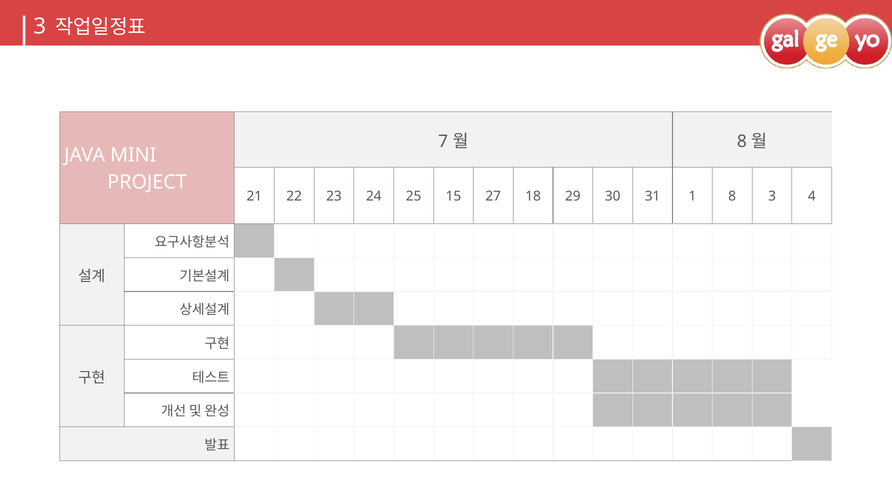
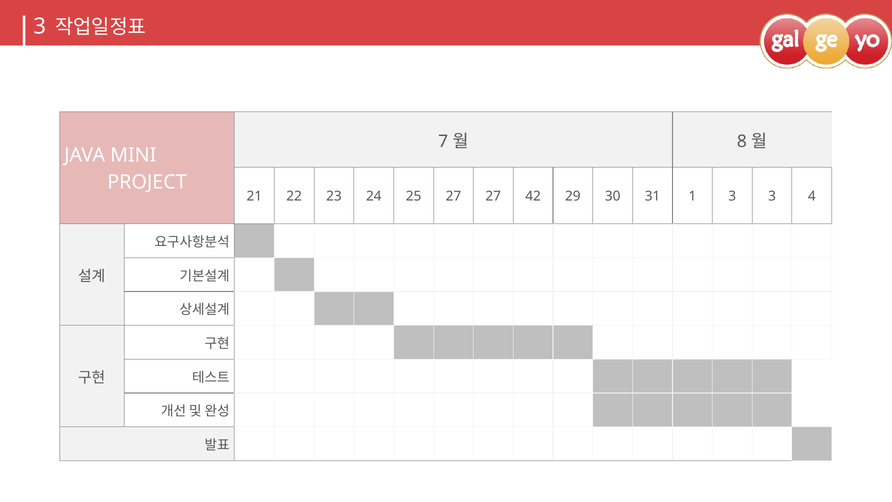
25 15: 15 -> 27 (453, 196)
18: 18 -> 42 (533, 196)
1 8: 8 -> 3 (732, 196)
